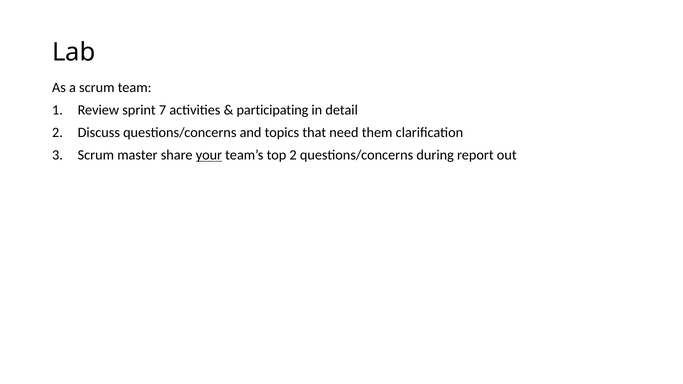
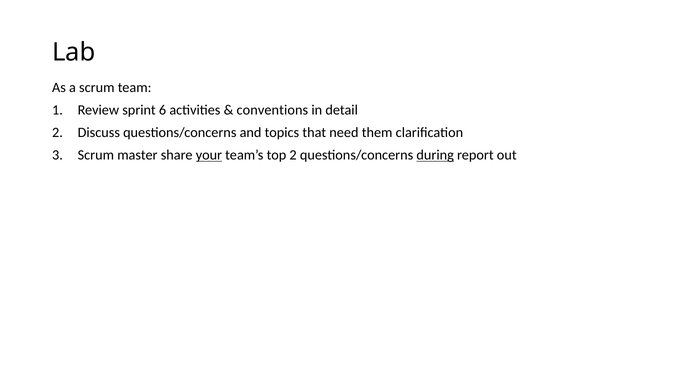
7: 7 -> 6 (163, 110)
participating: participating -> conventions (272, 110)
during underline: none -> present (435, 155)
